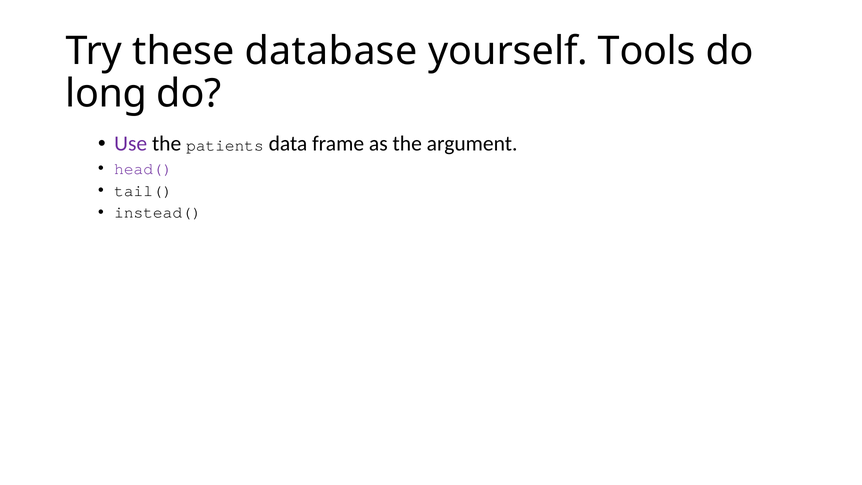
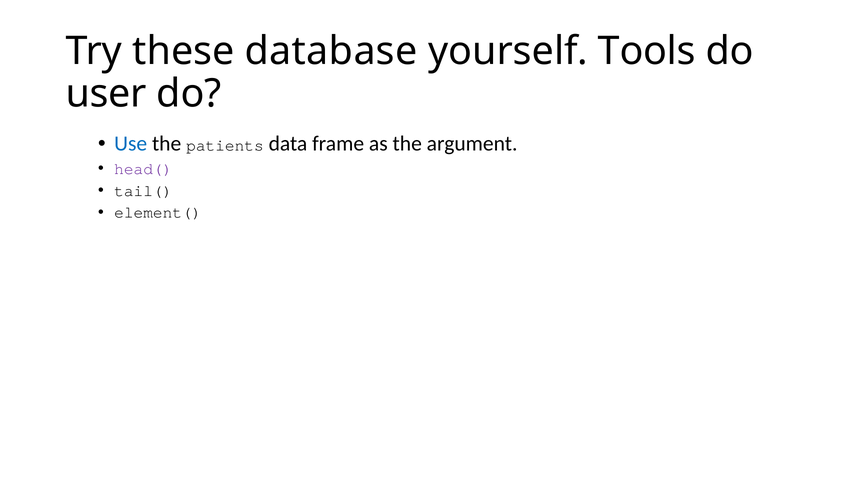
long: long -> user (106, 94)
Use colour: purple -> blue (131, 144)
instead(: instead( -> element( (158, 213)
